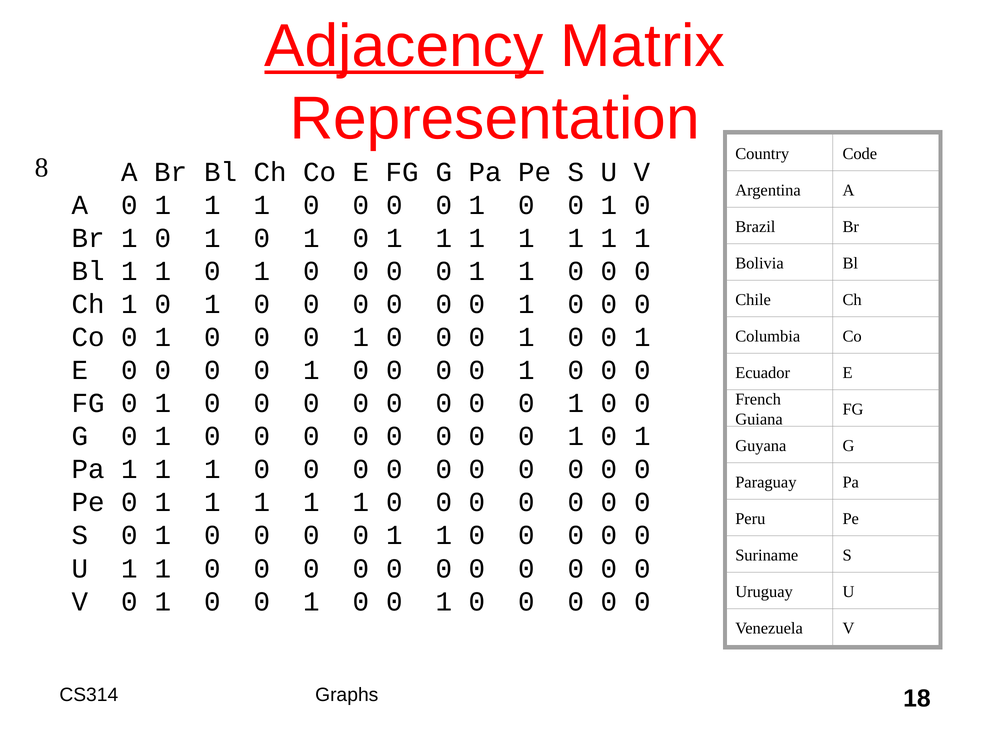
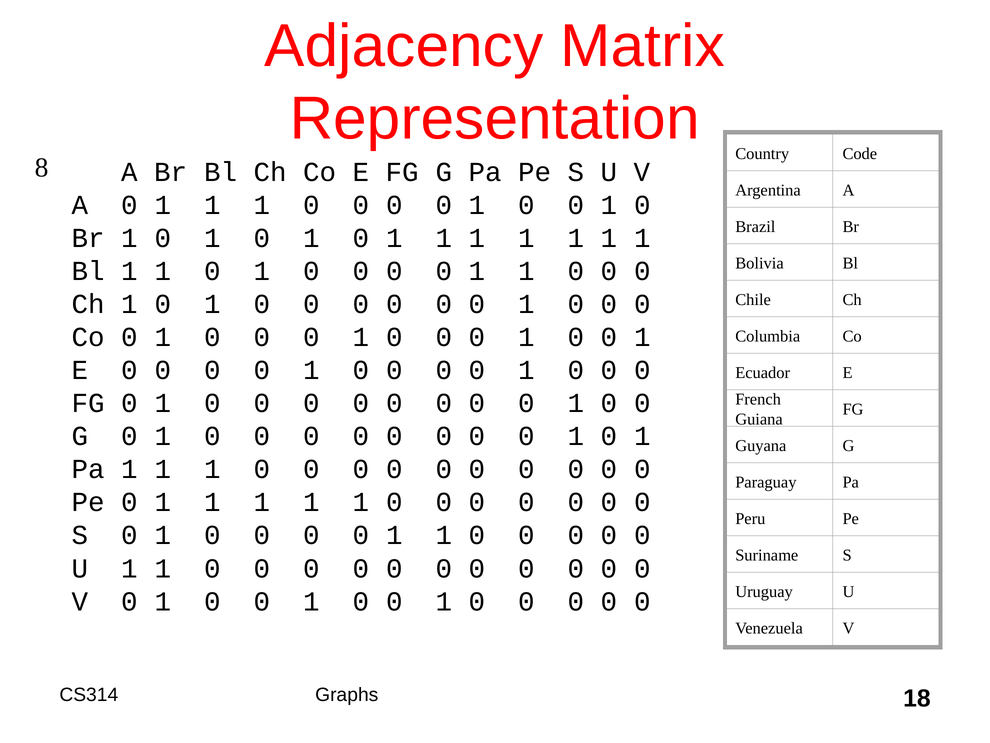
Adjacency underline: present -> none (404, 46)
